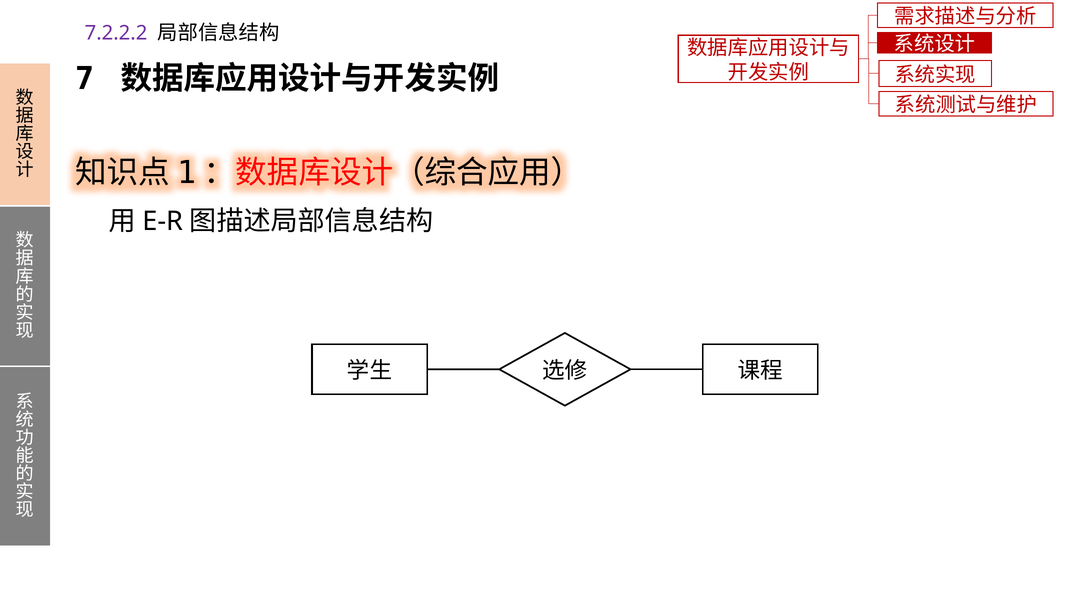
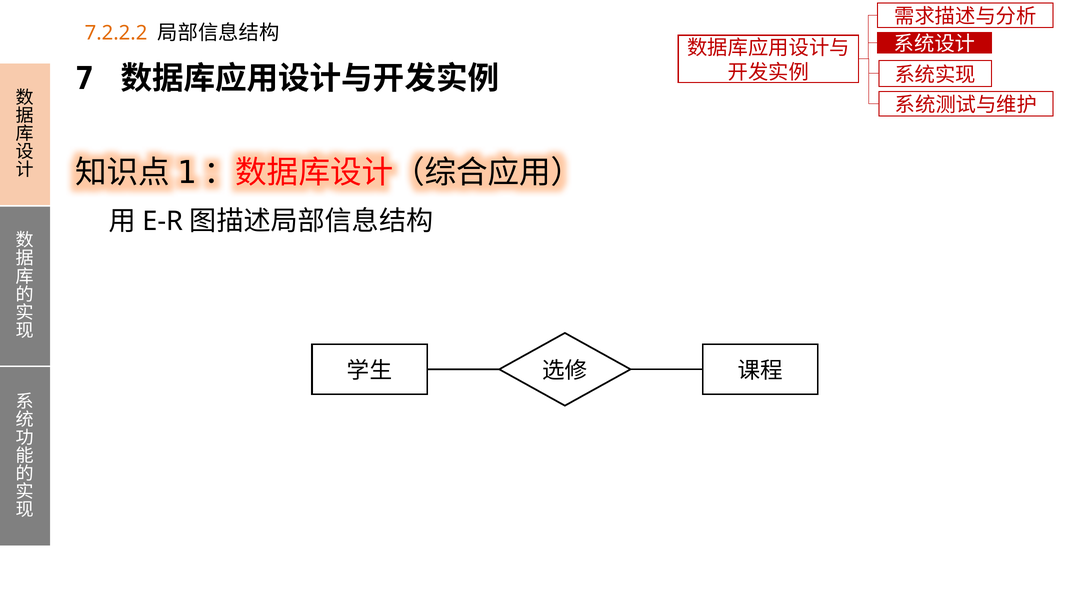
7.2.2.2 colour: purple -> orange (116, 33)
